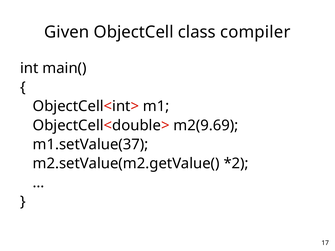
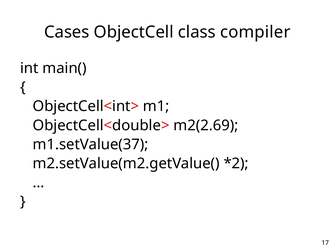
Given: Given -> Cases (67, 32)
m2(9.69: m2(9.69 -> m2(2.69 (206, 125)
